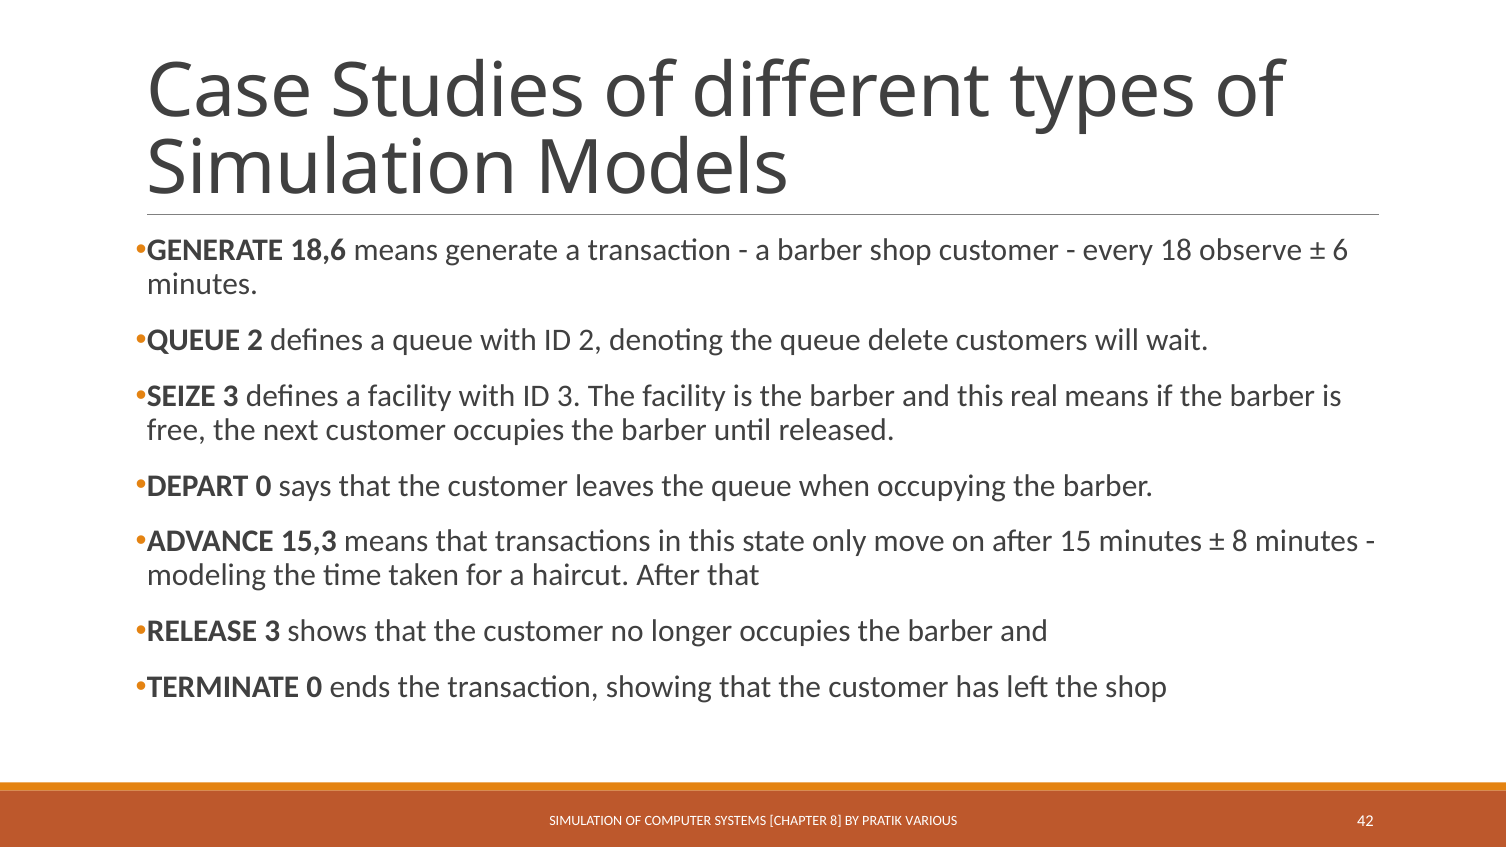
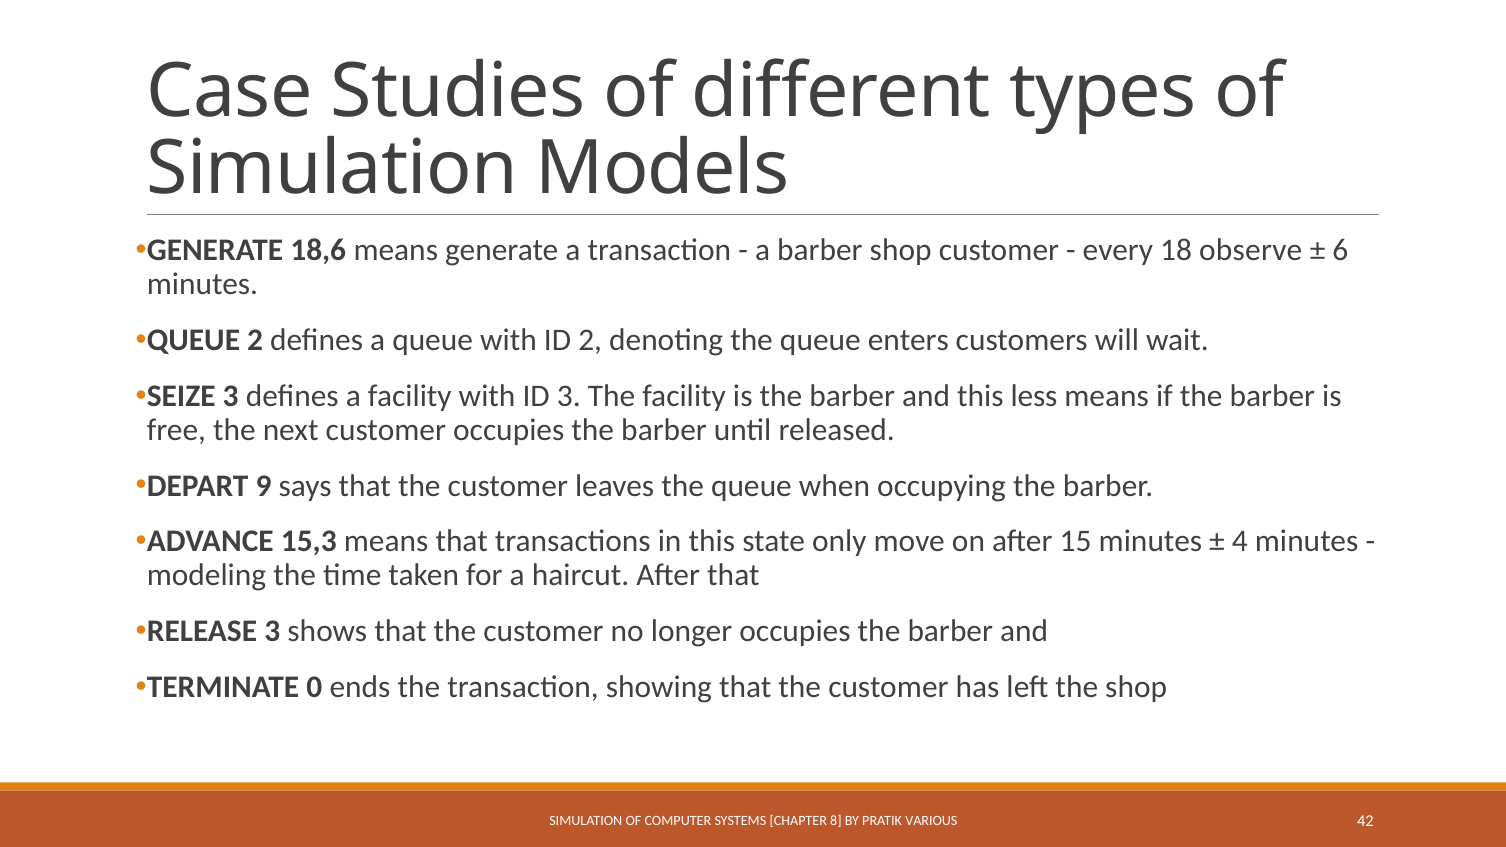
delete: delete -> enters (908, 340)
real: real -> less (1034, 396)
DEPART 0: 0 -> 9 (264, 486)
8: 8 -> 4 (1240, 542)
